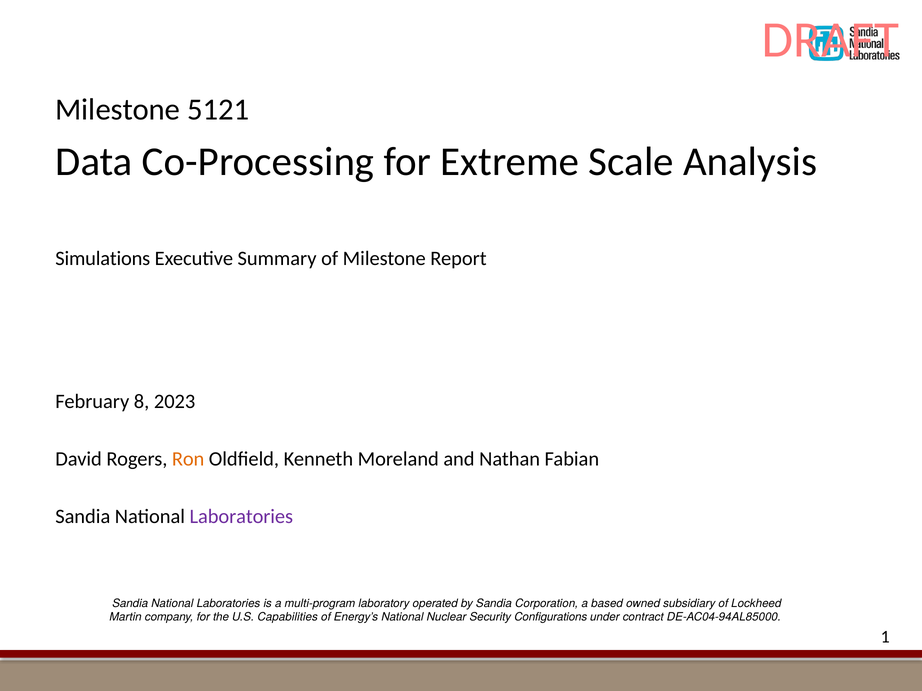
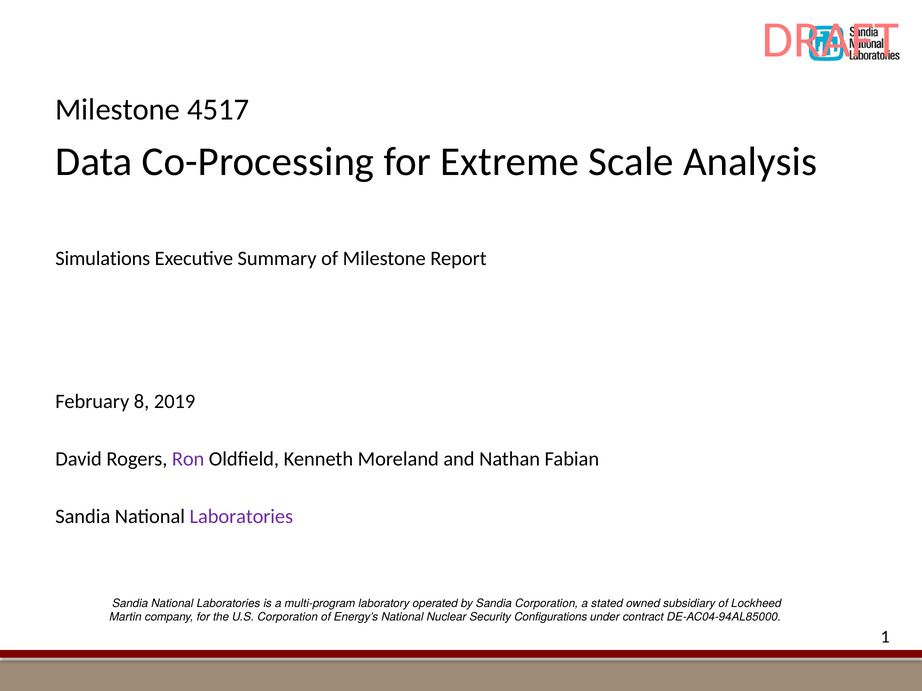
5121: 5121 -> 4517 (218, 110)
2023: 2023 -> 2019 (175, 402)
Ron colour: orange -> purple (188, 459)
based: based -> stated (607, 604)
U.S Capabilities: Capabilities -> Corporation (288, 618)
